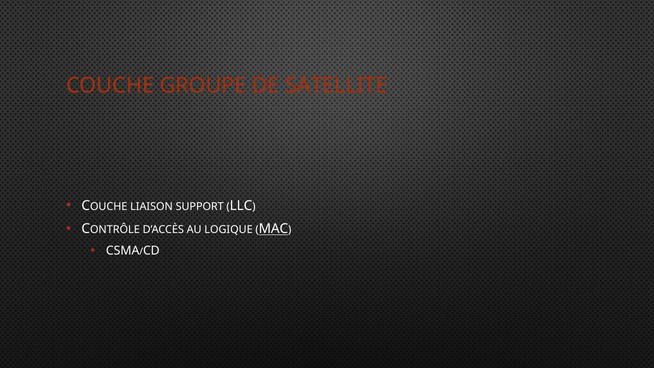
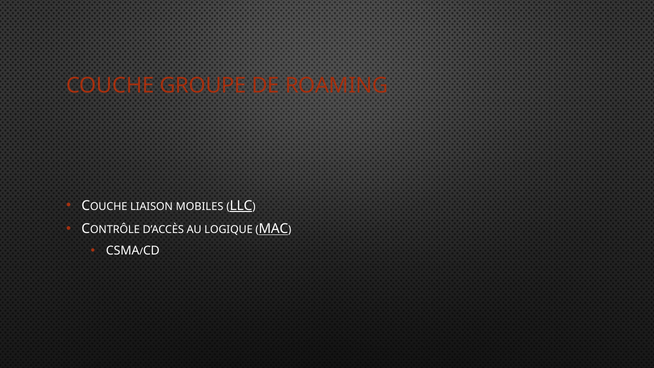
SATELLITE: SATELLITE -> ROAMING (337, 85)
SUPPORT: SUPPORT -> MOBILES (200, 206)
LLC underline: none -> present (241, 206)
